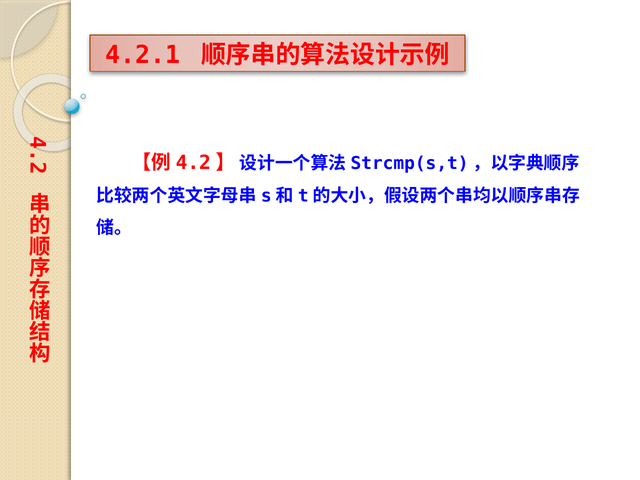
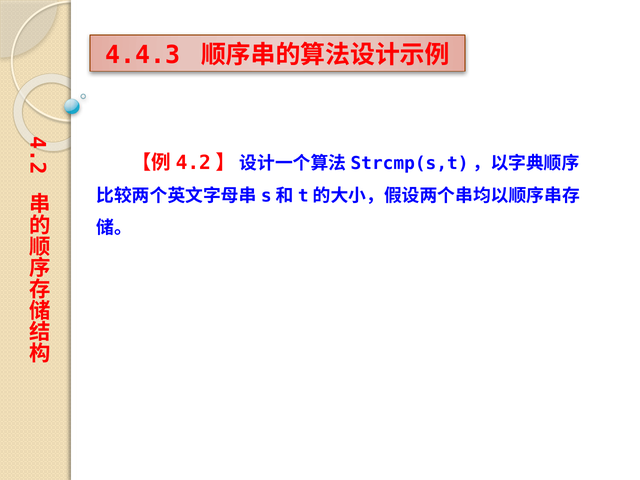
4.2.1: 4.2.1 -> 4.4.3 (143, 55)
